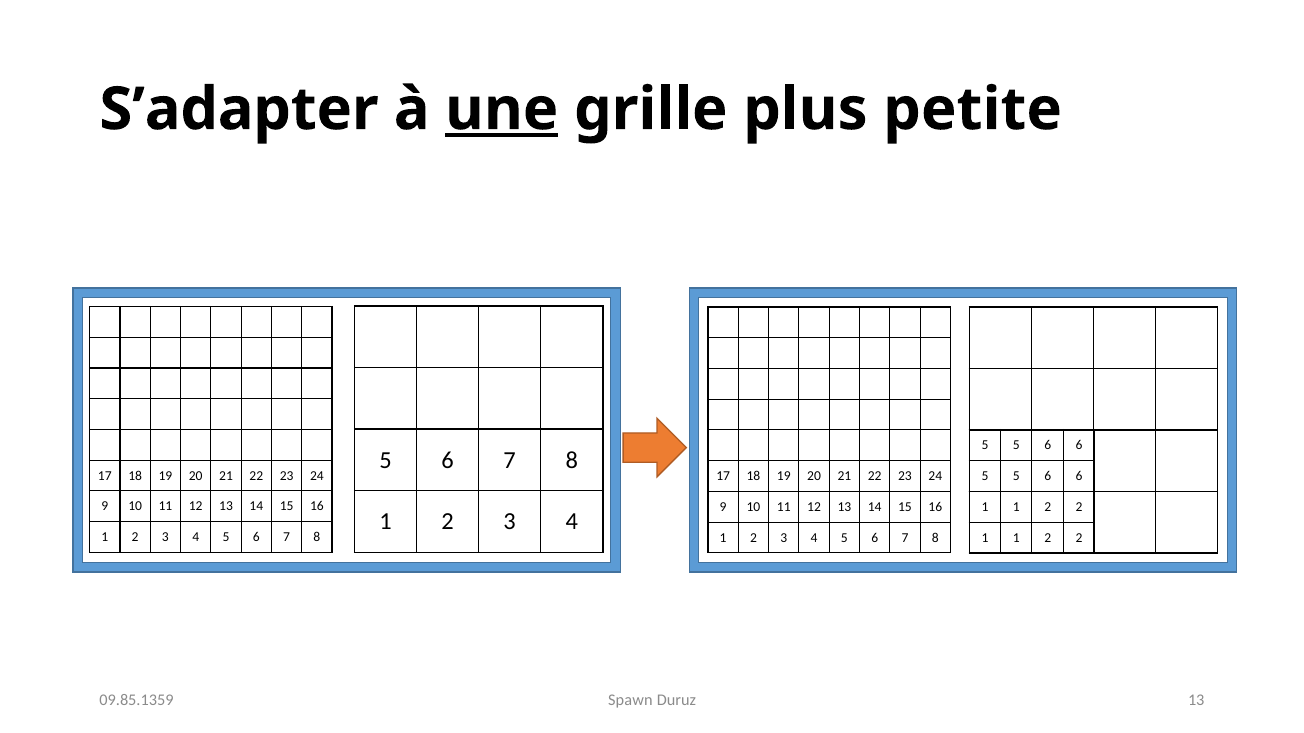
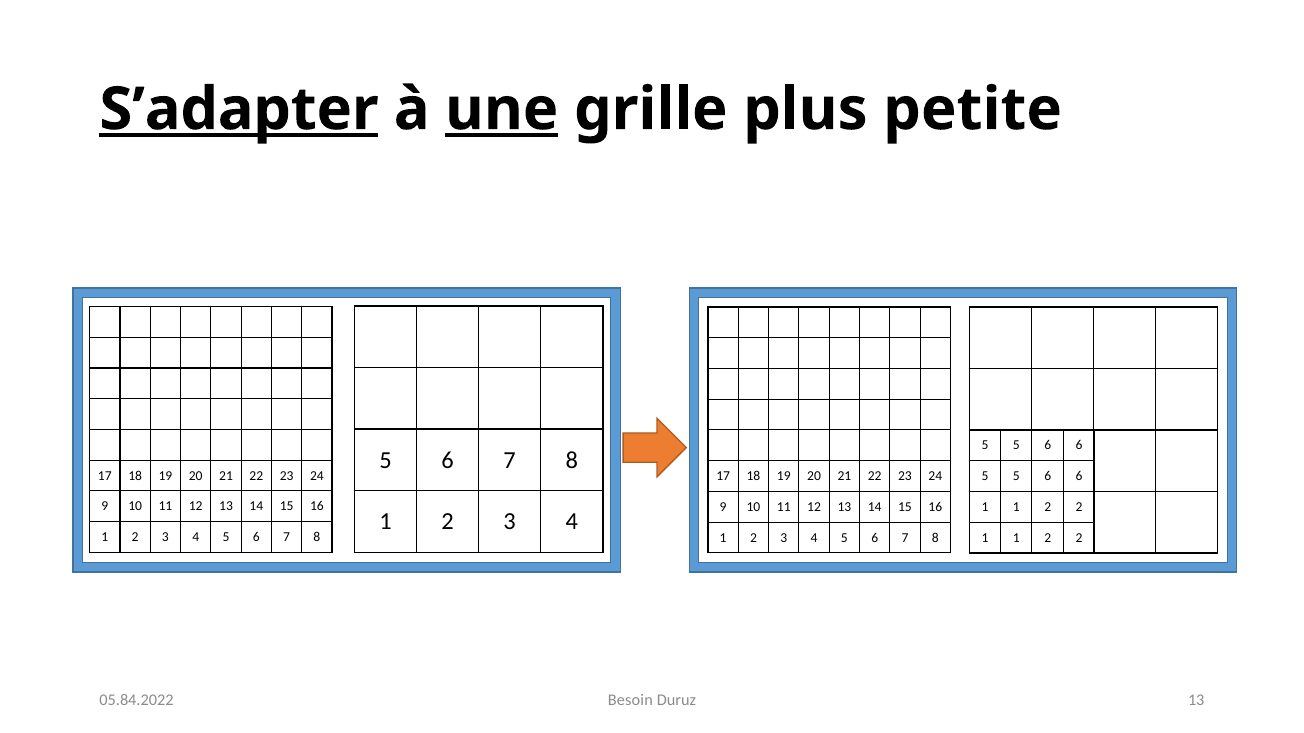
S’adapter underline: none -> present (239, 110)
Spawn: Spawn -> Besoin (630, 700)
09.85.1359: 09.85.1359 -> 05.84.2022 (136, 700)
